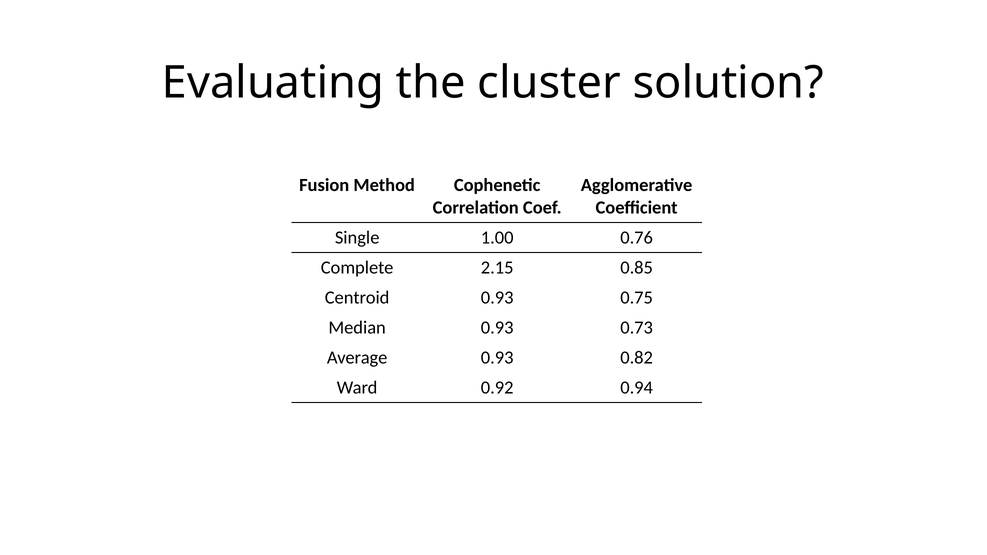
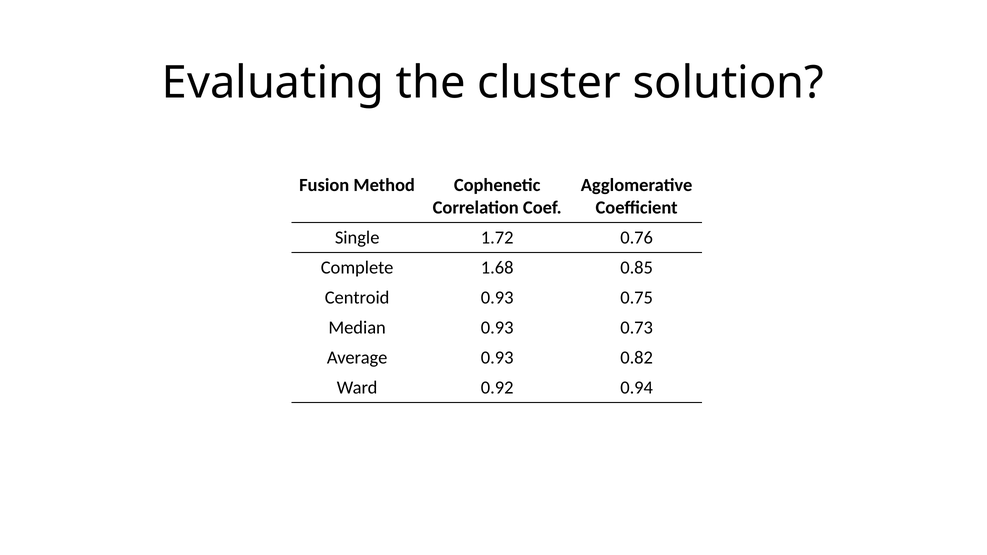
1.00: 1.00 -> 1.72 (497, 238)
2.15: 2.15 -> 1.68 (497, 268)
